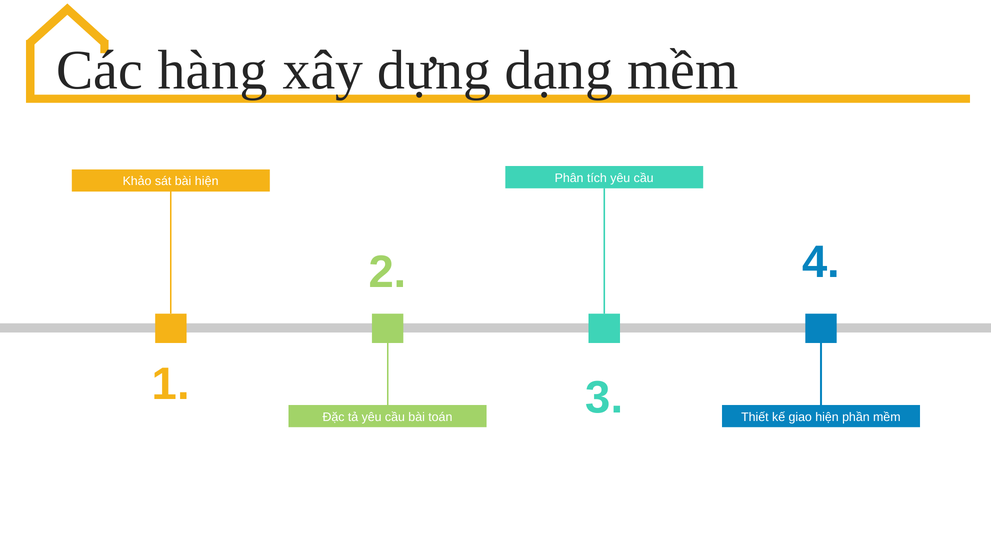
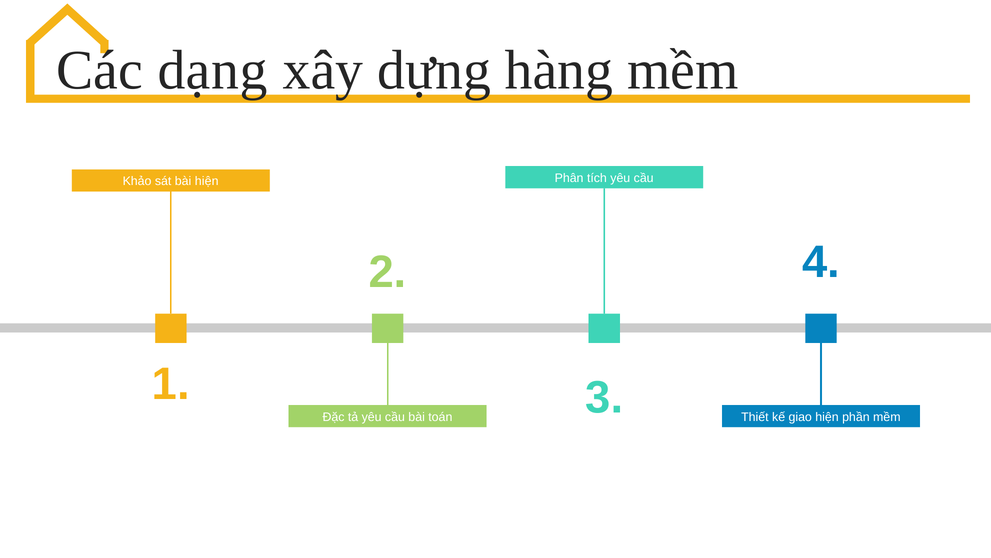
hàng: hàng -> dạng (213, 70)
dạng: dạng -> hàng (559, 70)
